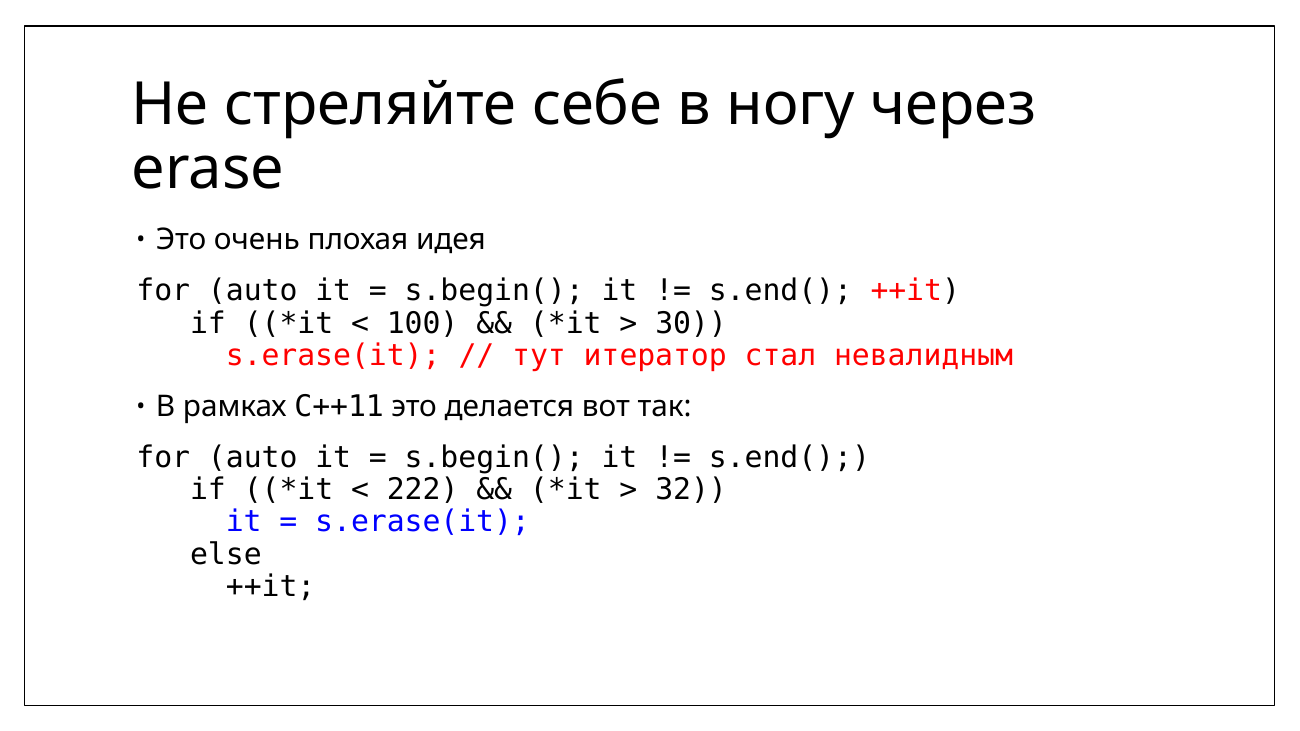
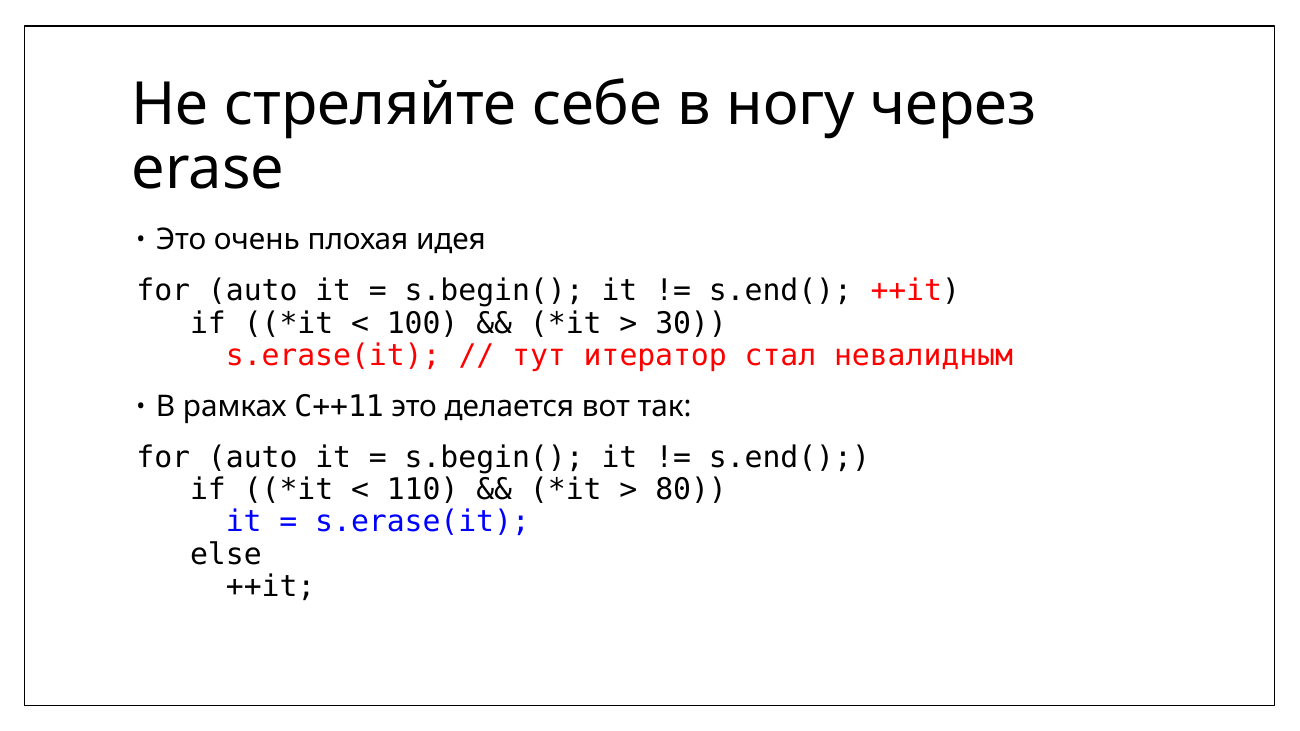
222: 222 -> 110 (423, 490)
32: 32 -> 80 (691, 490)
